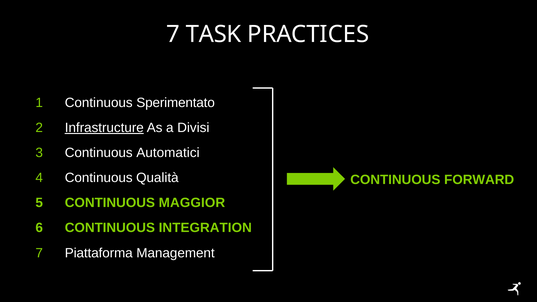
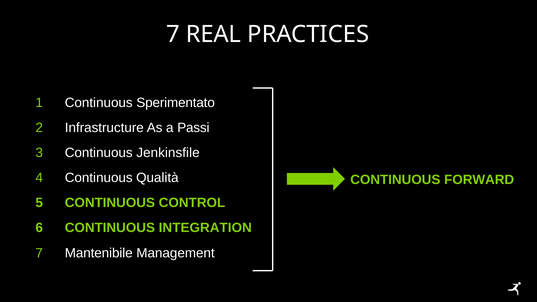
TASK: TASK -> REAL (214, 34)
Infrastructure underline: present -> none (104, 128)
Divisi: Divisi -> Passi (193, 128)
Automatici: Automatici -> Jenkinsfile (168, 153)
MAGGIOR: MAGGIOR -> CONTROL (192, 203)
Piattaforma: Piattaforma -> Mantenibile (99, 253)
